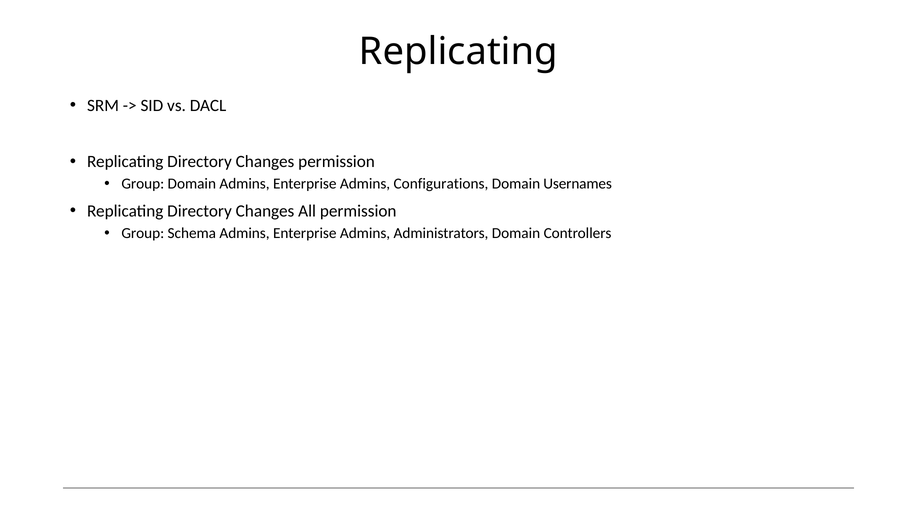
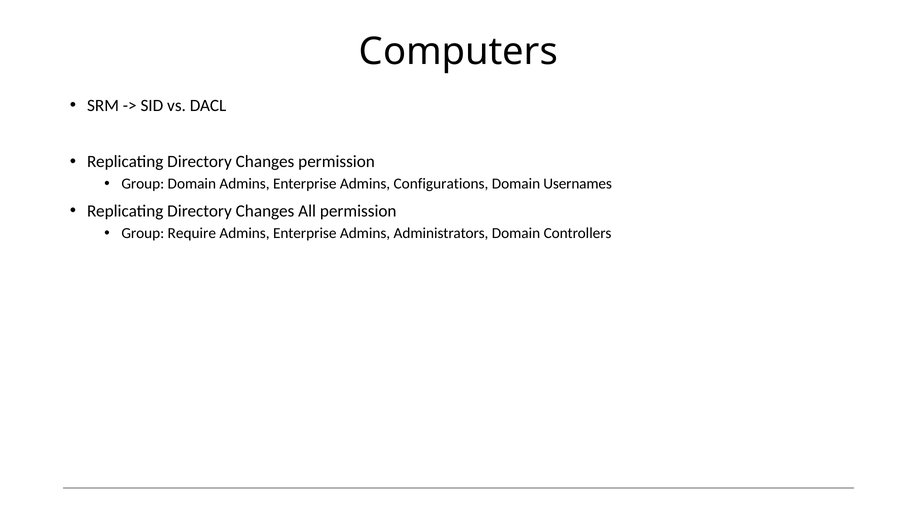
Replicating: Replicating -> Computers (458, 52)
Schema: Schema -> Require (192, 233)
